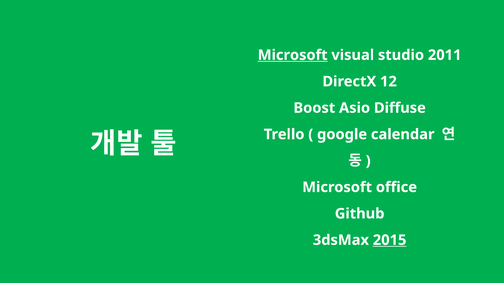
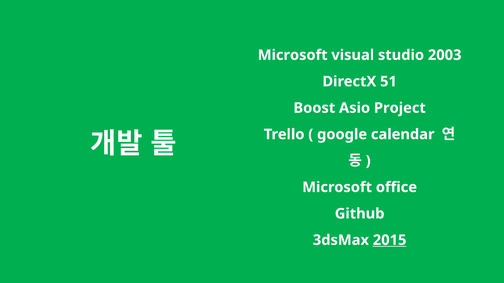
Microsoft underline: present -> none (293, 55)
2011: 2011 -> 2003 (445, 55)
12: 12 -> 51 (388, 82)
Diffuse: Diffuse -> Project (400, 108)
